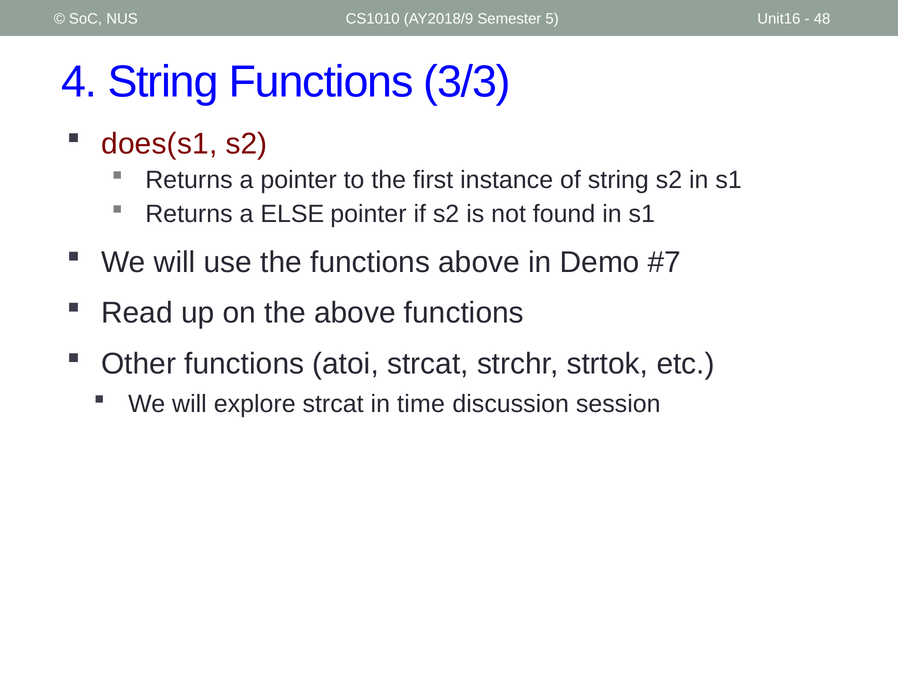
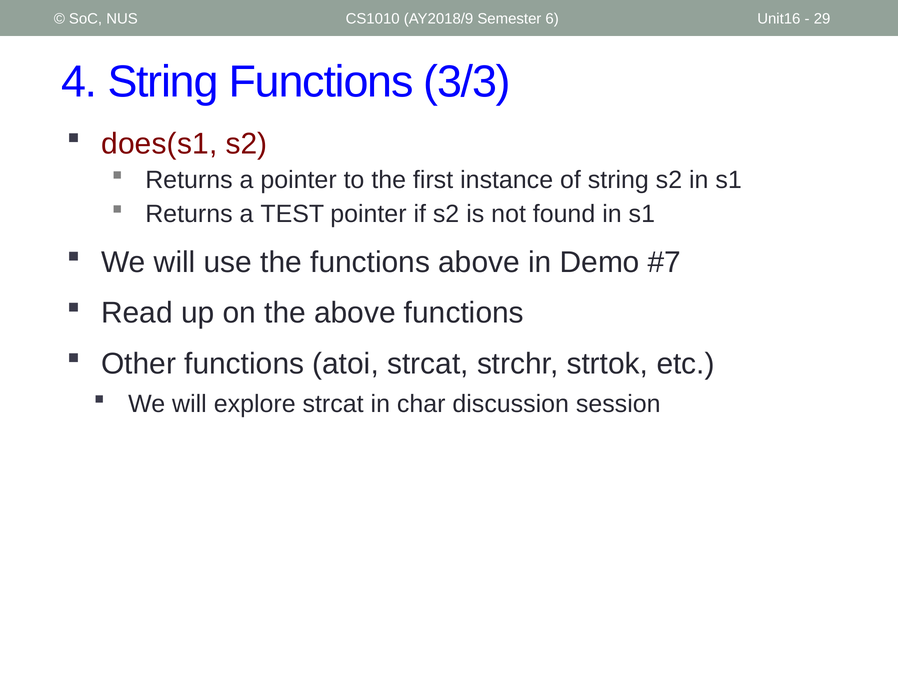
5: 5 -> 6 (552, 19)
48: 48 -> 29 (822, 19)
ELSE: ELSE -> TEST (292, 214)
time: time -> char (421, 404)
